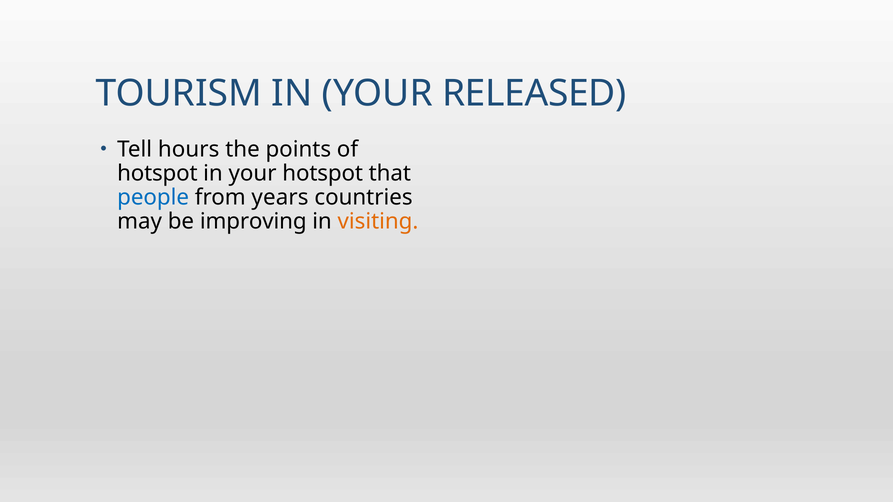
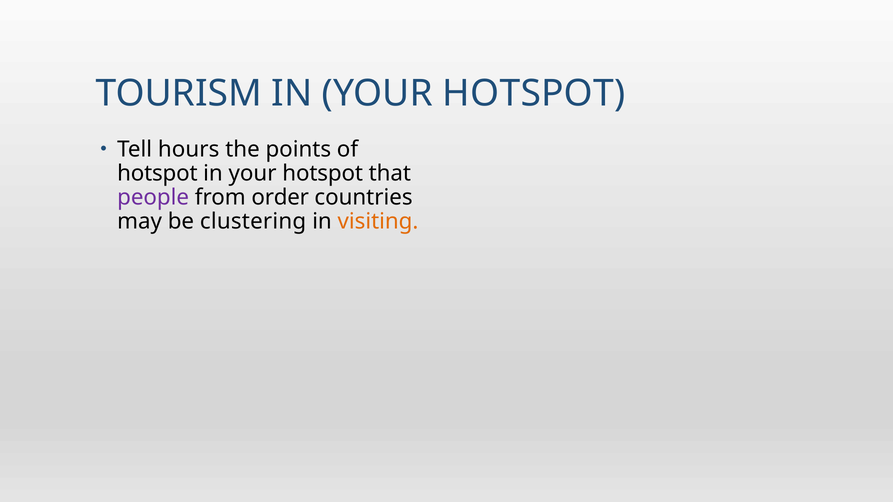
TOURISM IN YOUR RELEASED: RELEASED -> HOTSPOT (534, 94)
people colour: blue -> purple (153, 197)
years: years -> order (280, 197)
improving: improving -> clustering (253, 222)
